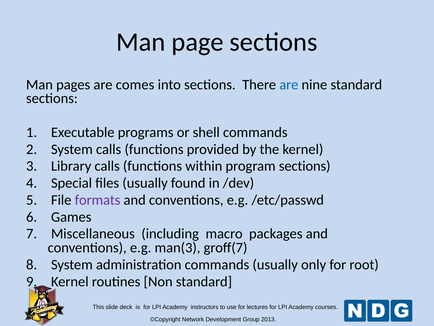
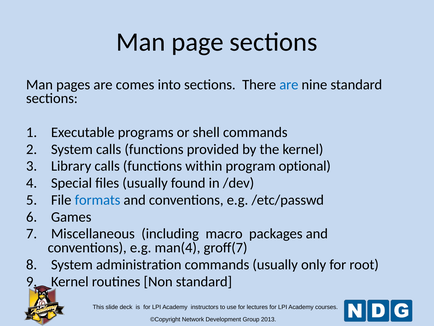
program sections: sections -> optional (305, 166)
formats colour: purple -> blue (98, 200)
man(3: man(3 -> man(4 (178, 247)
